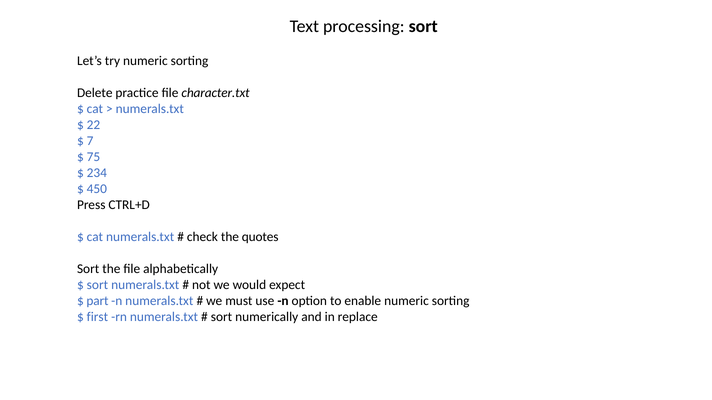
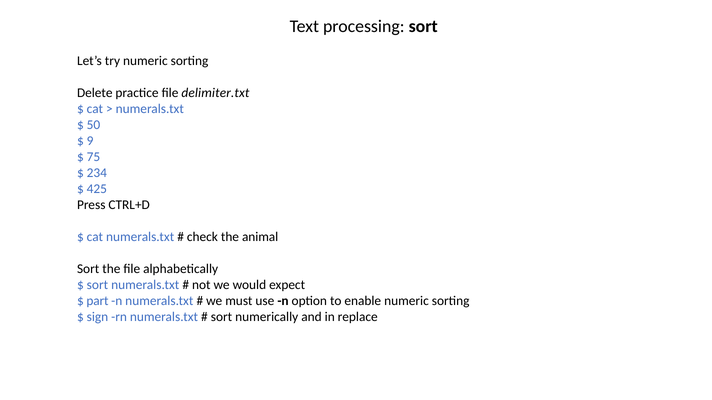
character.txt: character.txt -> delimiter.txt (215, 93)
22: 22 -> 50 (93, 125)
7: 7 -> 9 (90, 141)
450: 450 -> 425 (97, 189)
quotes: quotes -> animal (260, 237)
first: first -> sign (97, 317)
